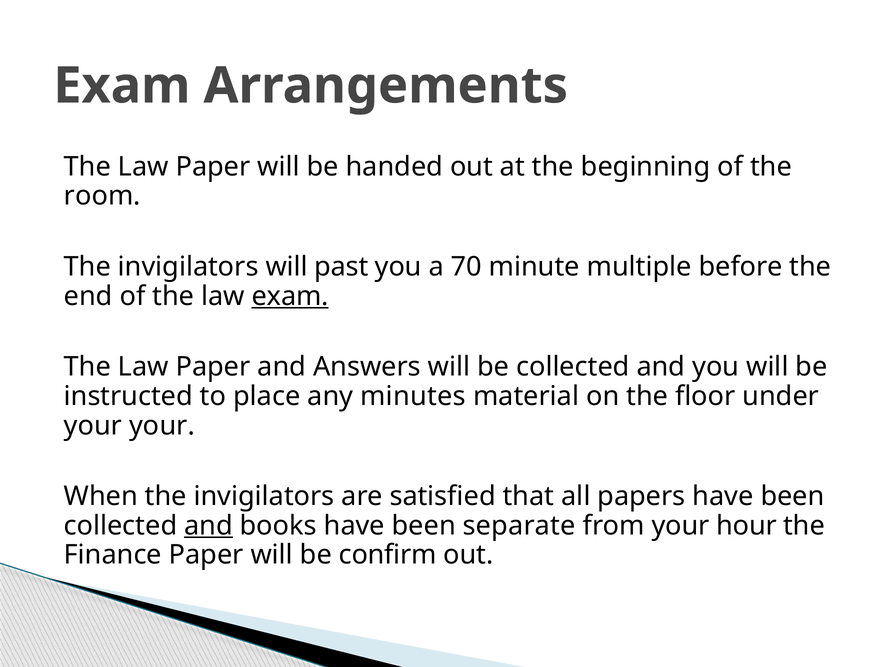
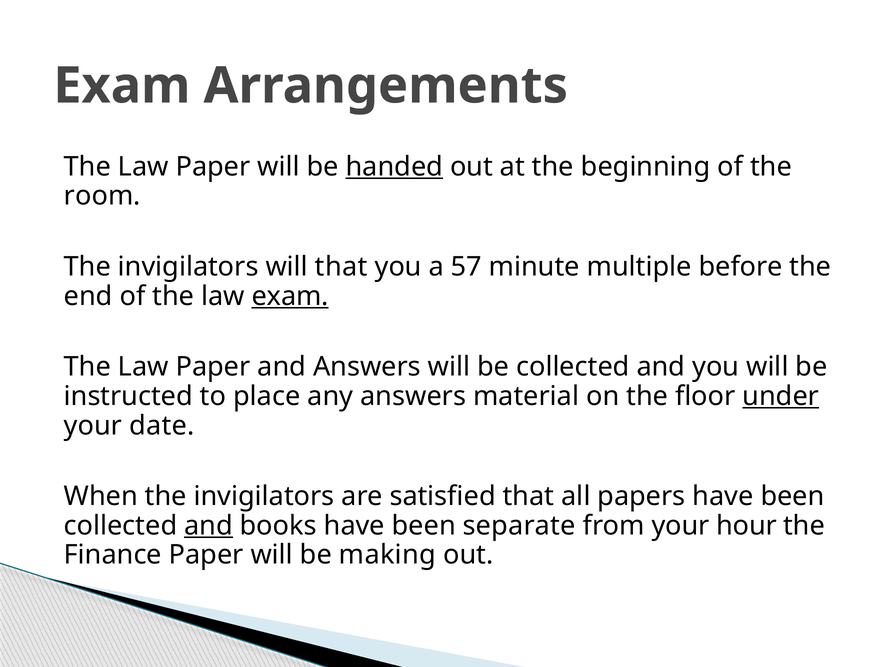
handed underline: none -> present (394, 167)
will past: past -> that (341, 267)
70: 70 -> 57 (466, 267)
any minutes: minutes -> answers (413, 396)
under underline: none -> present (781, 396)
your your: your -> date (162, 425)
confirm: confirm -> making (387, 555)
